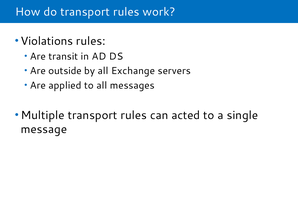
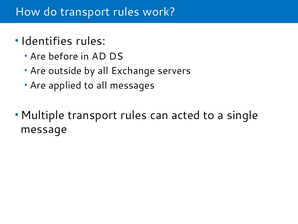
Violations: Violations -> Identifies (47, 41)
transit: transit -> before (63, 56)
